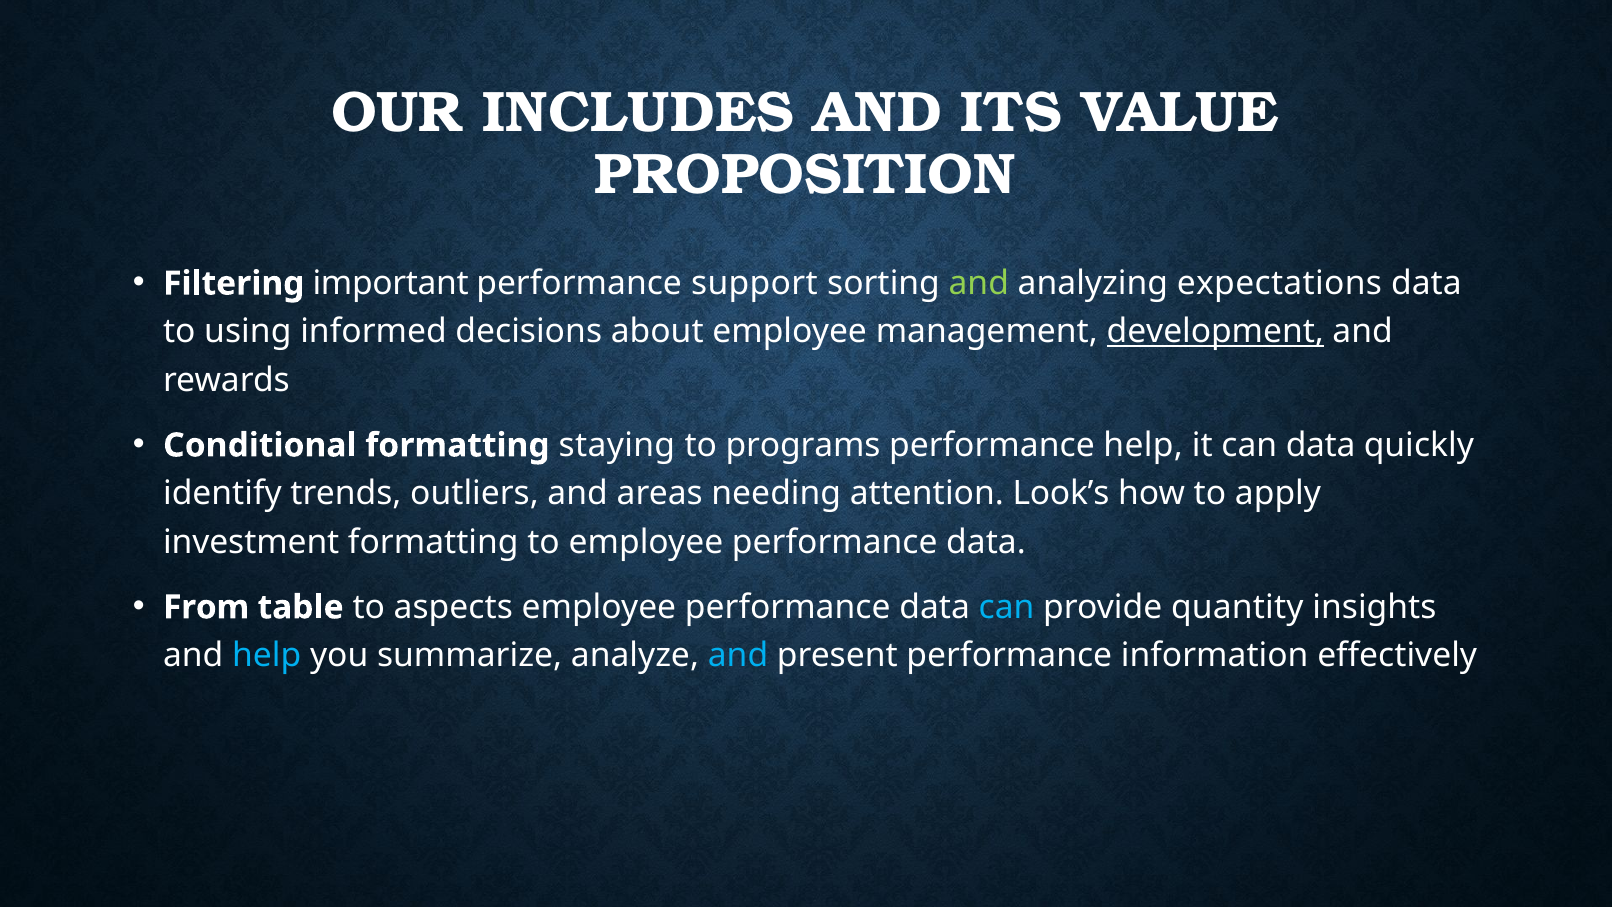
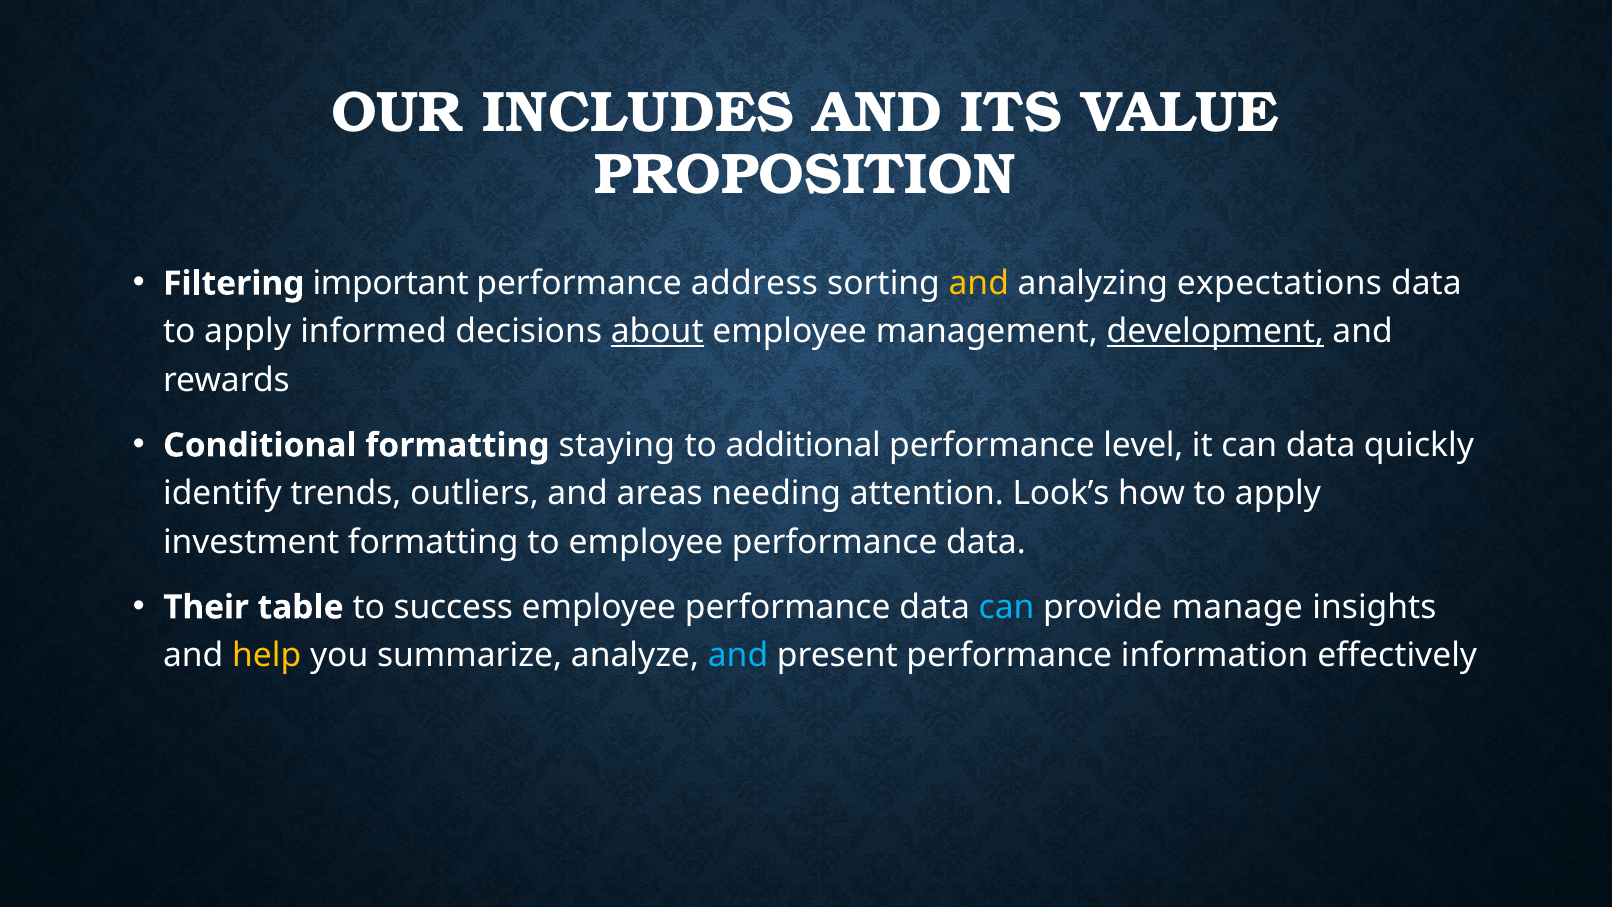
support: support -> address (754, 283)
and colour: light green -> yellow (979, 283)
using: using -> apply (248, 332)
about underline: none -> present (657, 332)
programs: programs -> additional (803, 445)
performance help: help -> level (1143, 445)
From: From -> Their (206, 607)
aspects: aspects -> success (453, 607)
quantity: quantity -> manage (1237, 607)
help colour: light blue -> yellow (267, 656)
